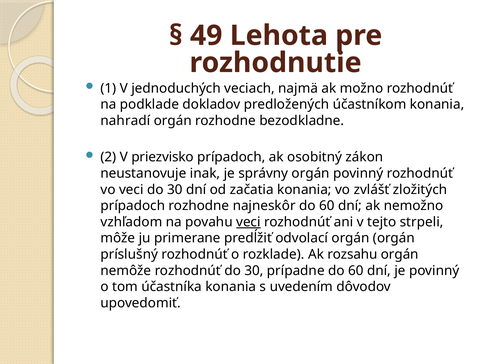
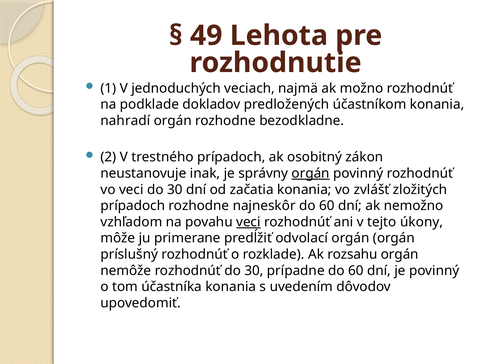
priezvisko: priezvisko -> trestného (163, 157)
orgán underline: none -> present (311, 174)
strpeli: strpeli -> úkony (422, 222)
